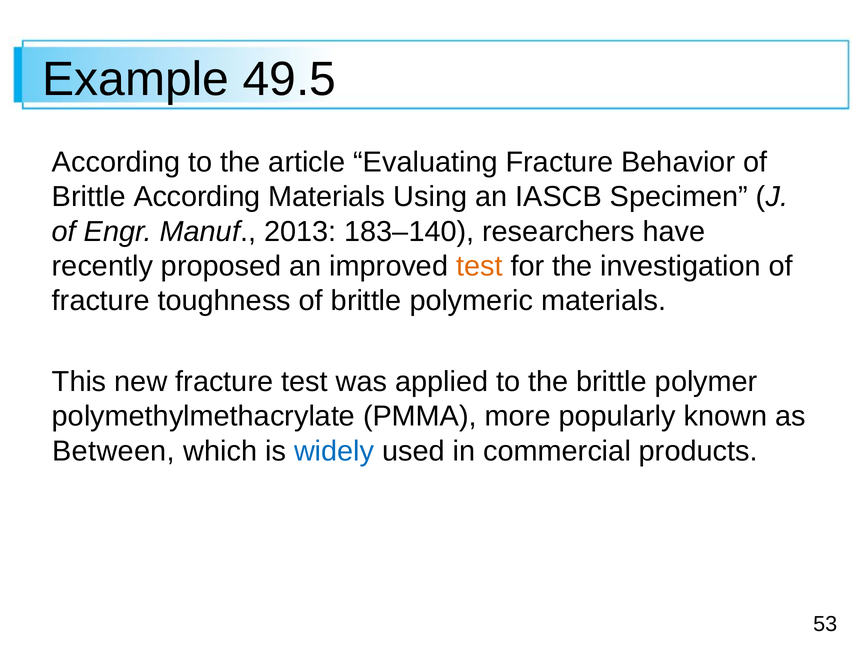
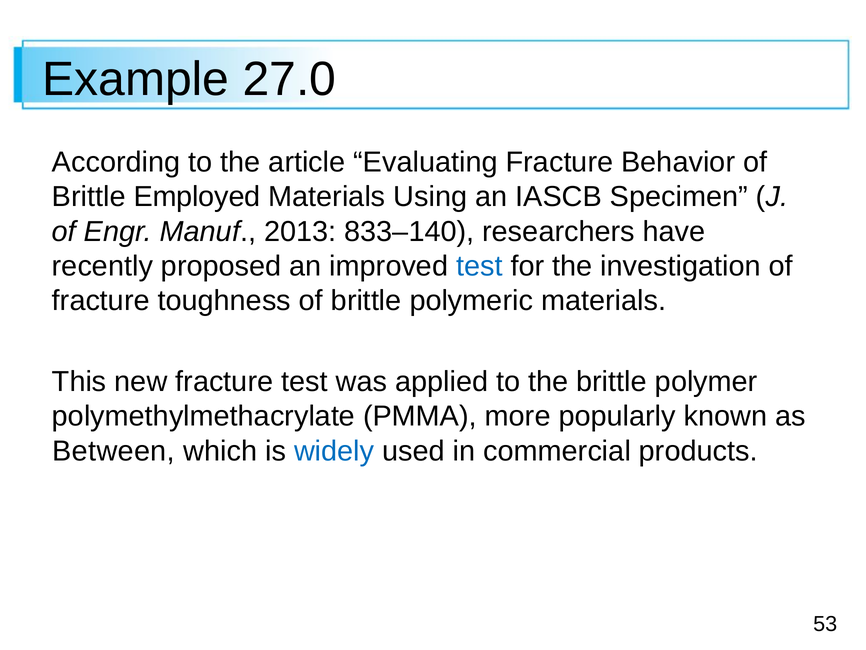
49.5: 49.5 -> 27.0 (289, 79)
Brittle According: According -> Employed (197, 197)
183–140: 183–140 -> 833–140 (409, 231)
test colour: orange -> blue (479, 266)
